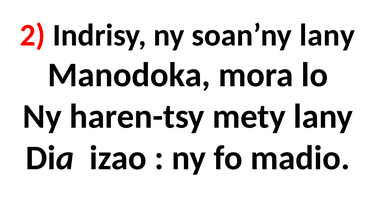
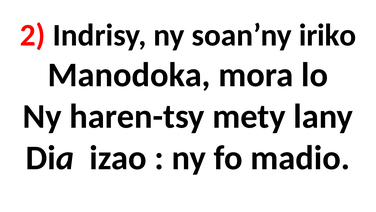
soan’ny lany: lany -> iriko (328, 35)
